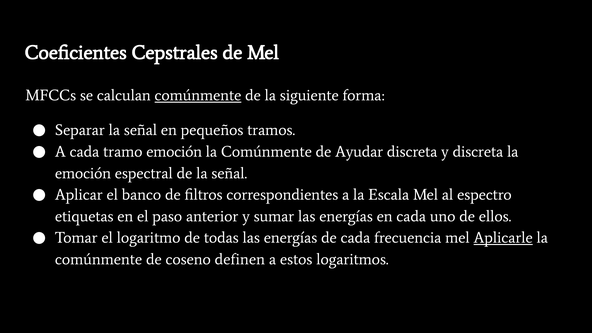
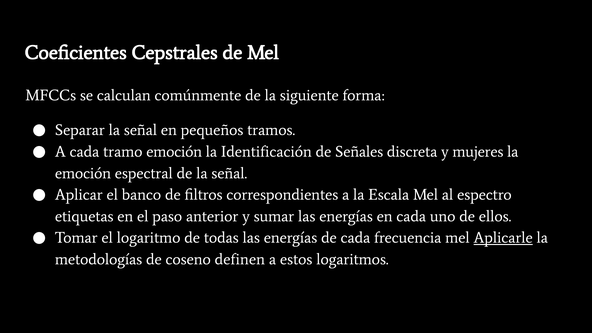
comúnmente underline: present -> none (198, 95)
Comúnmente: Comúnmente -> Identificación (266, 152)
Ayudar: Ayudar -> Señales (359, 152)
y discreta: discreta -> mujeres (478, 152)
comúnmente: comúnmente -> metodologías (99, 259)
